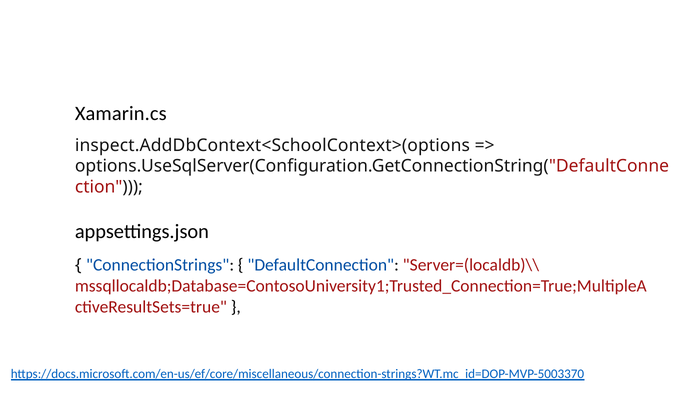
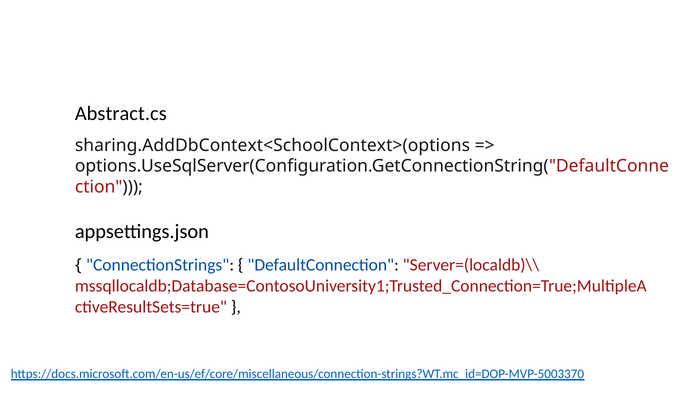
Xamarin.cs: Xamarin.cs -> Abstract.cs (121, 114)
inspect.AddDbContext<SchoolContext>(options: inspect.AddDbContext<SchoolContext>(options -> sharing.AddDbContext<SchoolContext>(options (272, 145)
